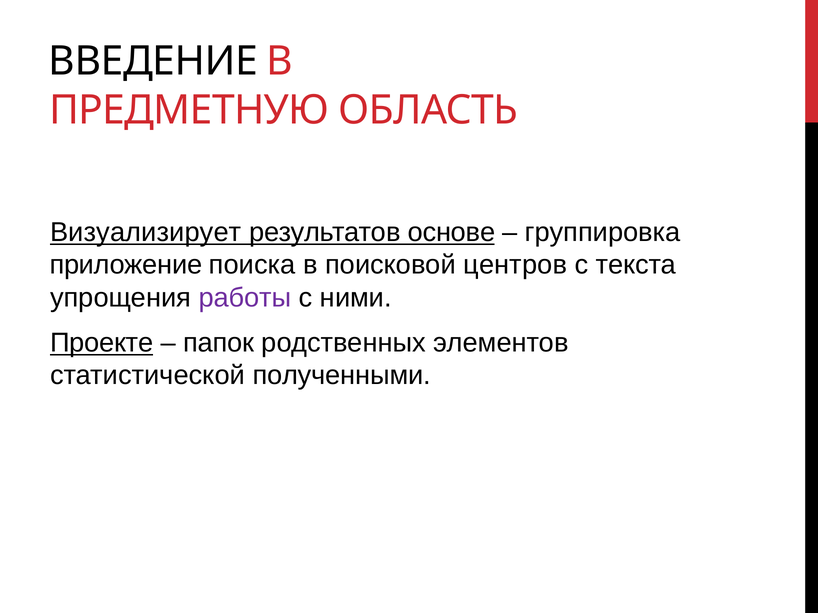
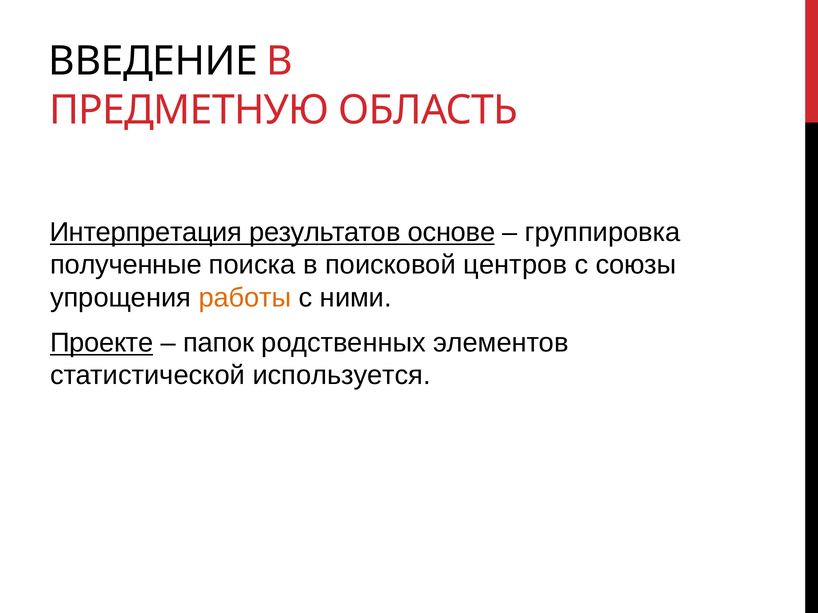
Визуализирует: Визуализирует -> Интерпретация (146, 233)
приложение: приложение -> полученные (126, 265)
текста: текста -> союзы (636, 265)
работы colour: purple -> orange (245, 298)
полученными: полученными -> используется (342, 376)
